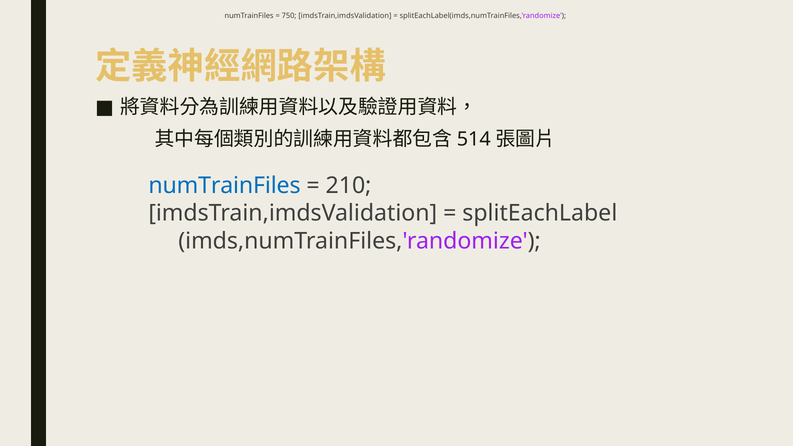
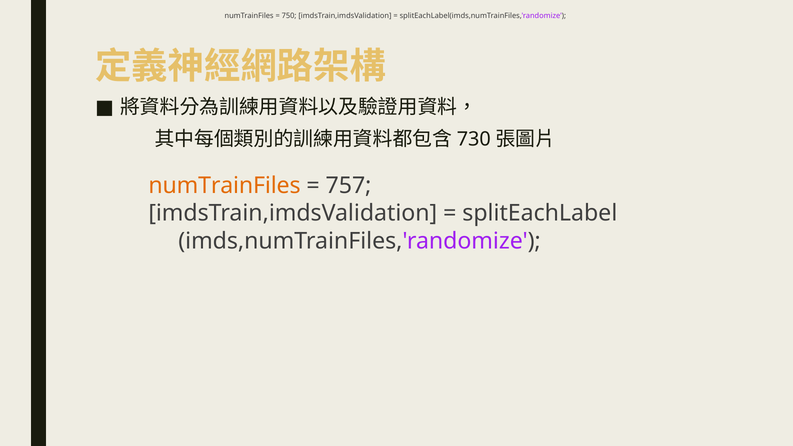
514: 514 -> 730 (474, 139)
numTrainFiles colour: blue -> orange (224, 186)
210: 210 -> 757 (349, 186)
